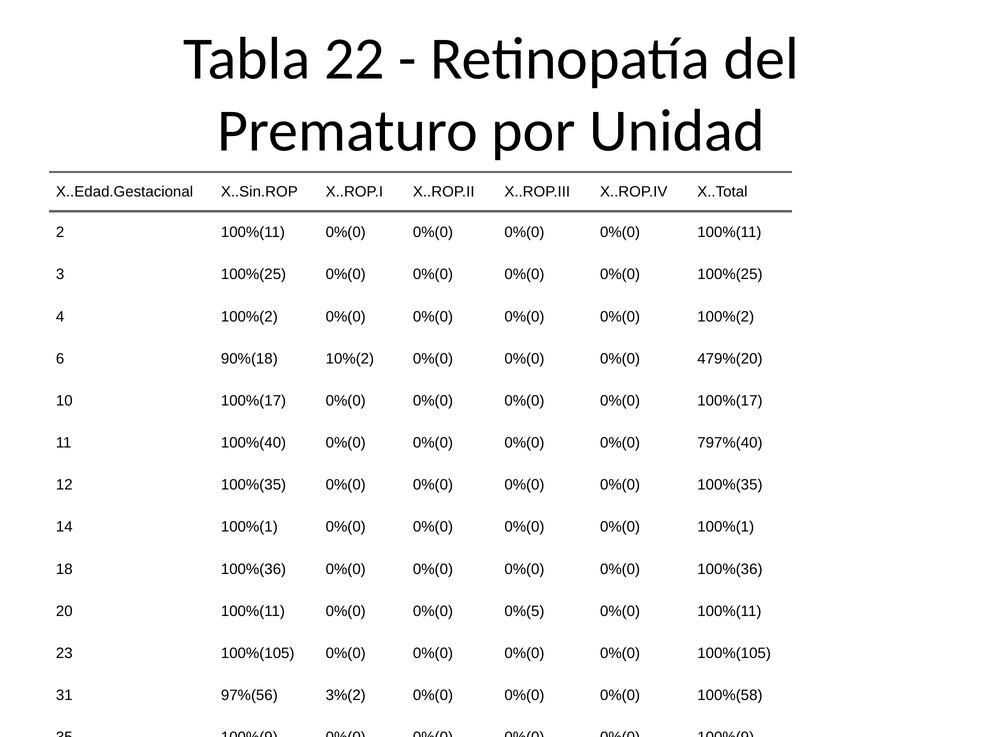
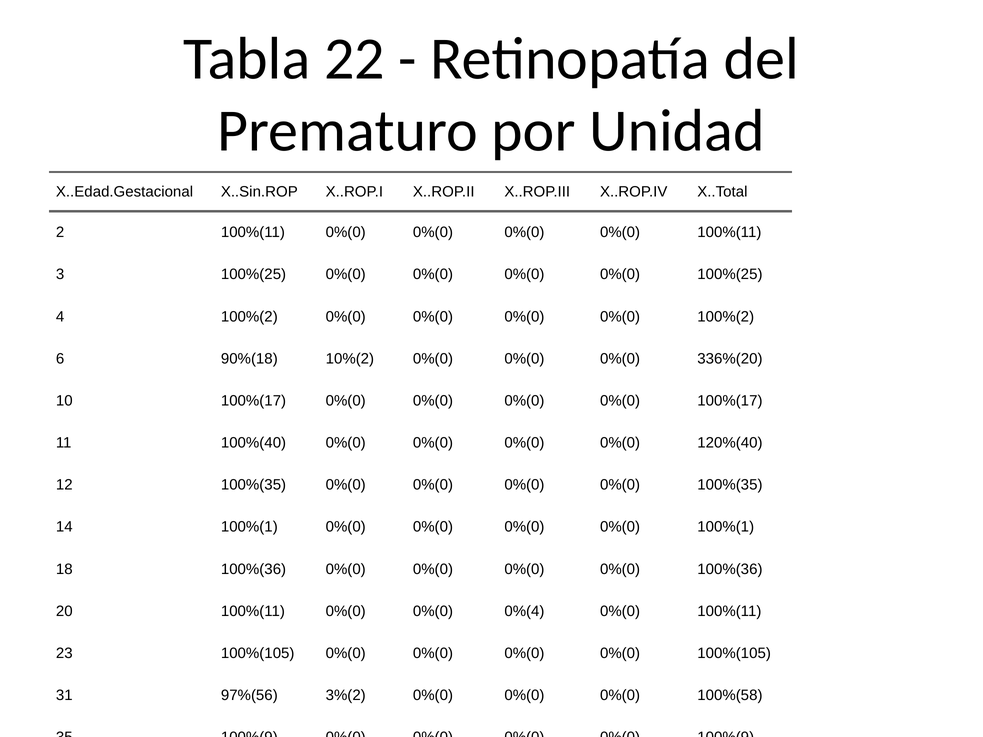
479%(20: 479%(20 -> 336%(20 (730, 359)
797%(40: 797%(40 -> 120%(40 (730, 443)
0%(5: 0%(5 -> 0%(4 (524, 611)
